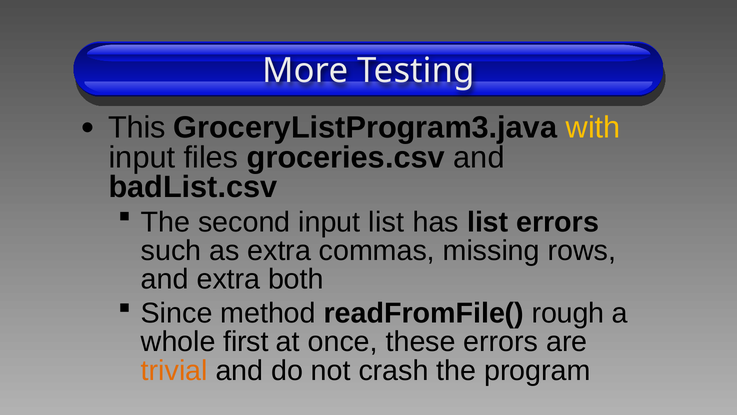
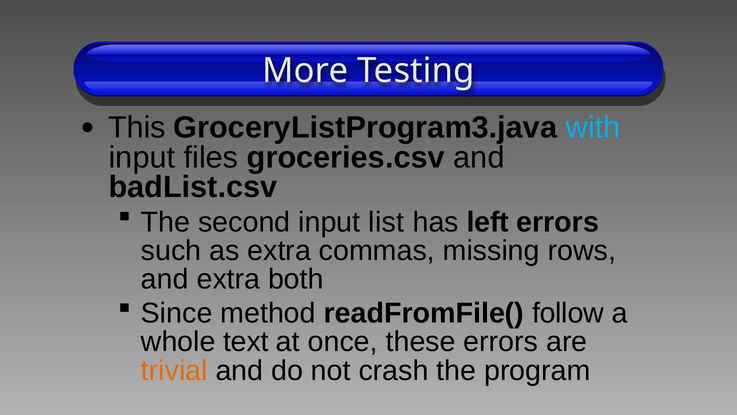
with colour: yellow -> light blue (593, 128)
has list: list -> left (488, 222)
rough: rough -> follow (568, 313)
first: first -> text (246, 342)
